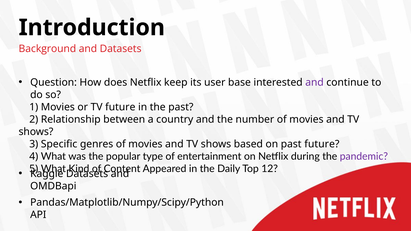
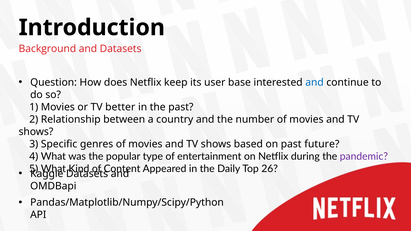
and colour: purple -> blue (314, 83)
TV future: future -> better (120, 107)
12: 12 -> 26 (270, 169)
